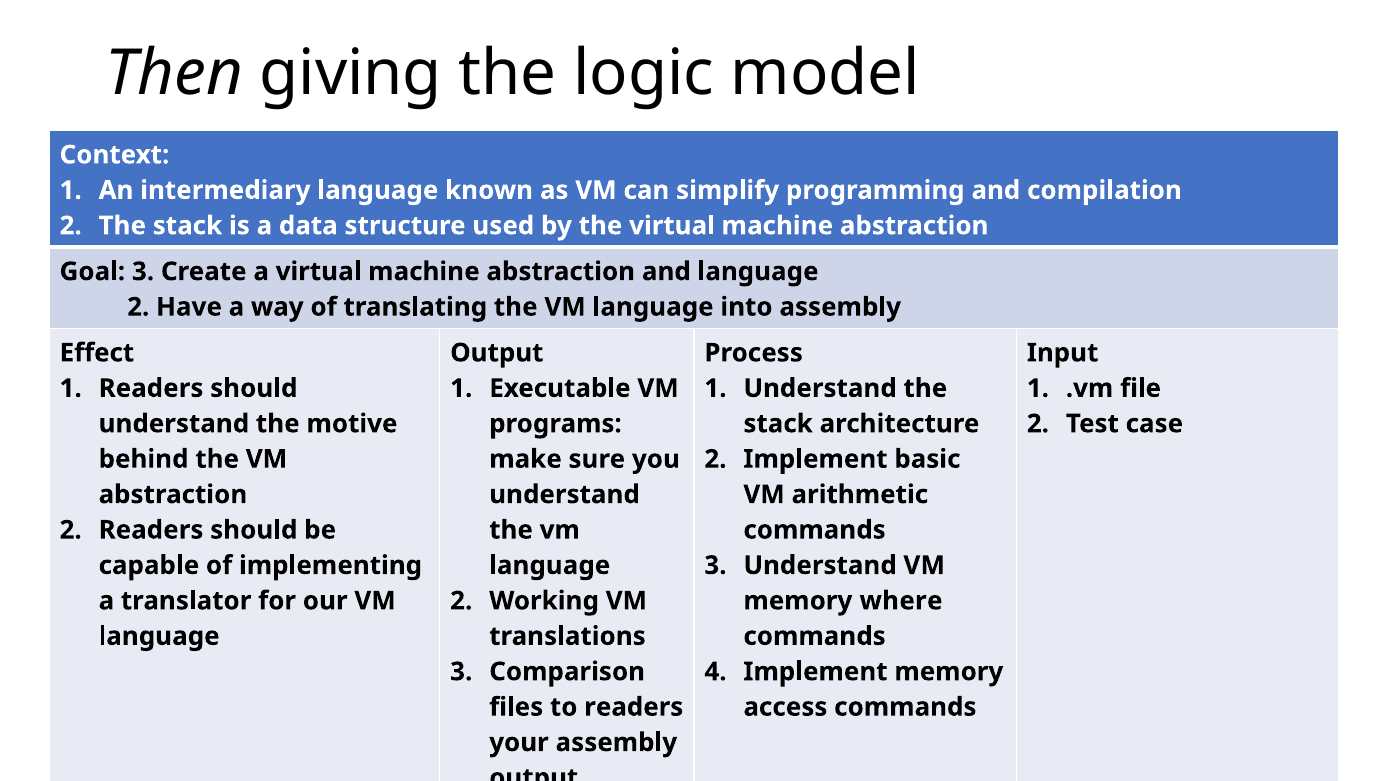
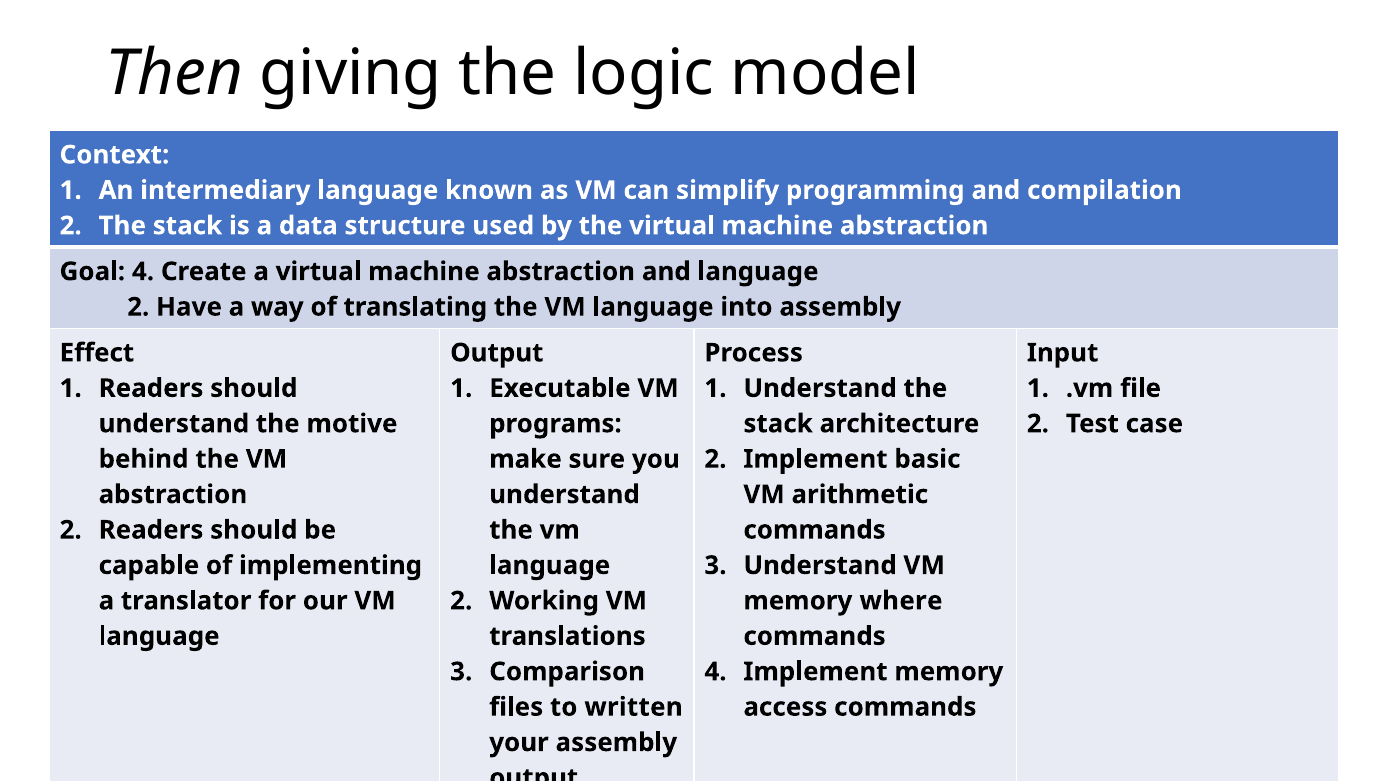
Goal 3: 3 -> 4 (143, 271)
to readers: readers -> written (634, 707)
